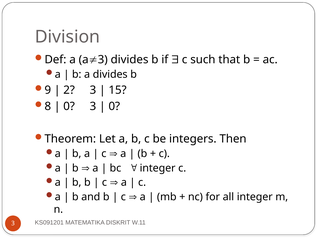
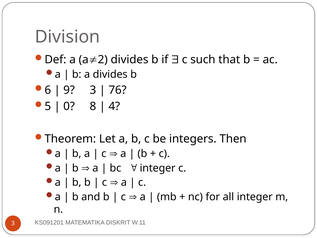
3: 3 -> 2 (103, 59)
9: 9 -> 6 (48, 90)
2: 2 -> 9 (69, 90)
15: 15 -> 76 (118, 90)
8: 8 -> 5 (48, 106)
0 3: 3 -> 8 (93, 106)
0: 0 -> 4 (114, 106)
